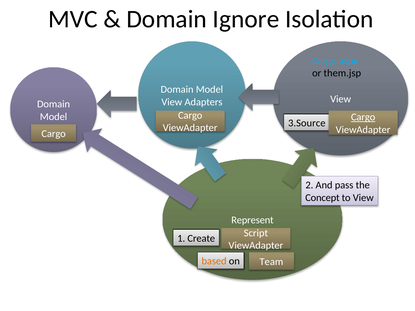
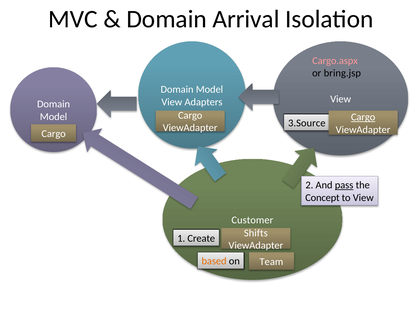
Ignore: Ignore -> Arrival (246, 19)
Cargo.aspx colour: light blue -> pink (335, 61)
them.jsp: them.jsp -> bring.jsp (342, 73)
pass underline: none -> present (344, 185)
Represent: Represent -> Customer (252, 220)
Script: Script -> Shifts (256, 233)
